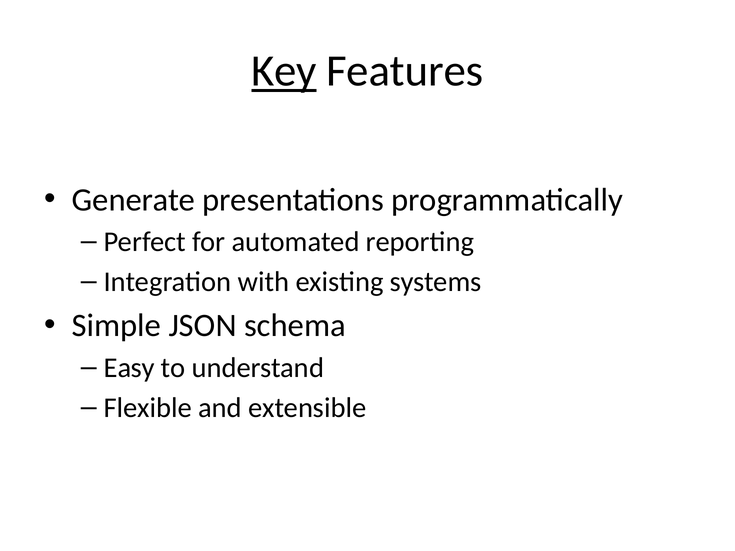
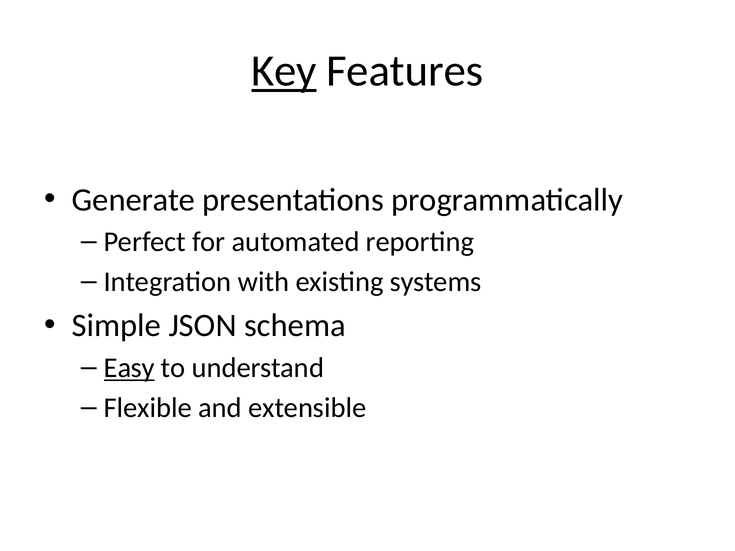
Easy underline: none -> present (129, 368)
